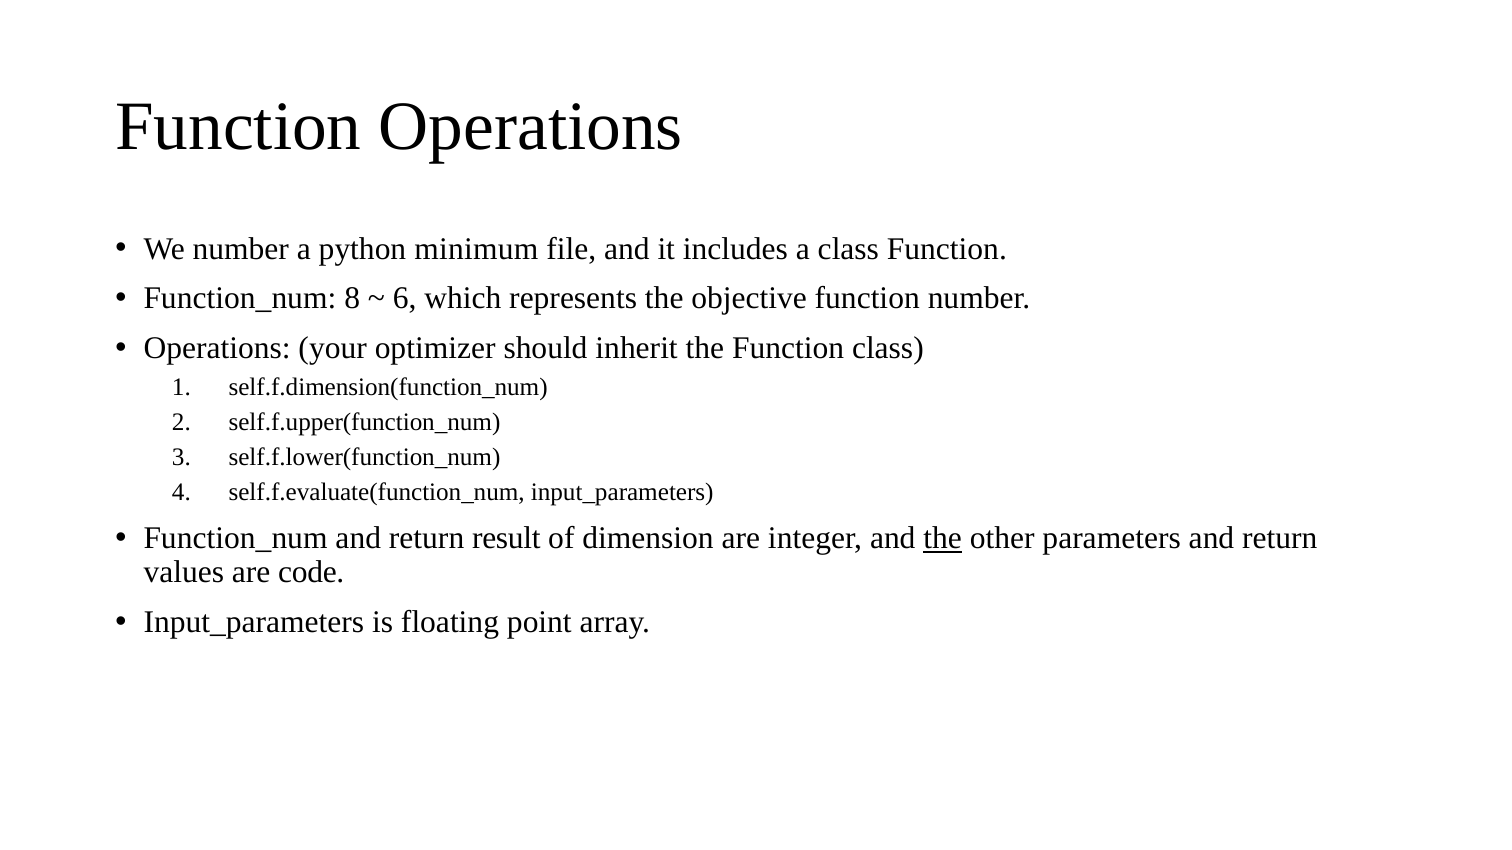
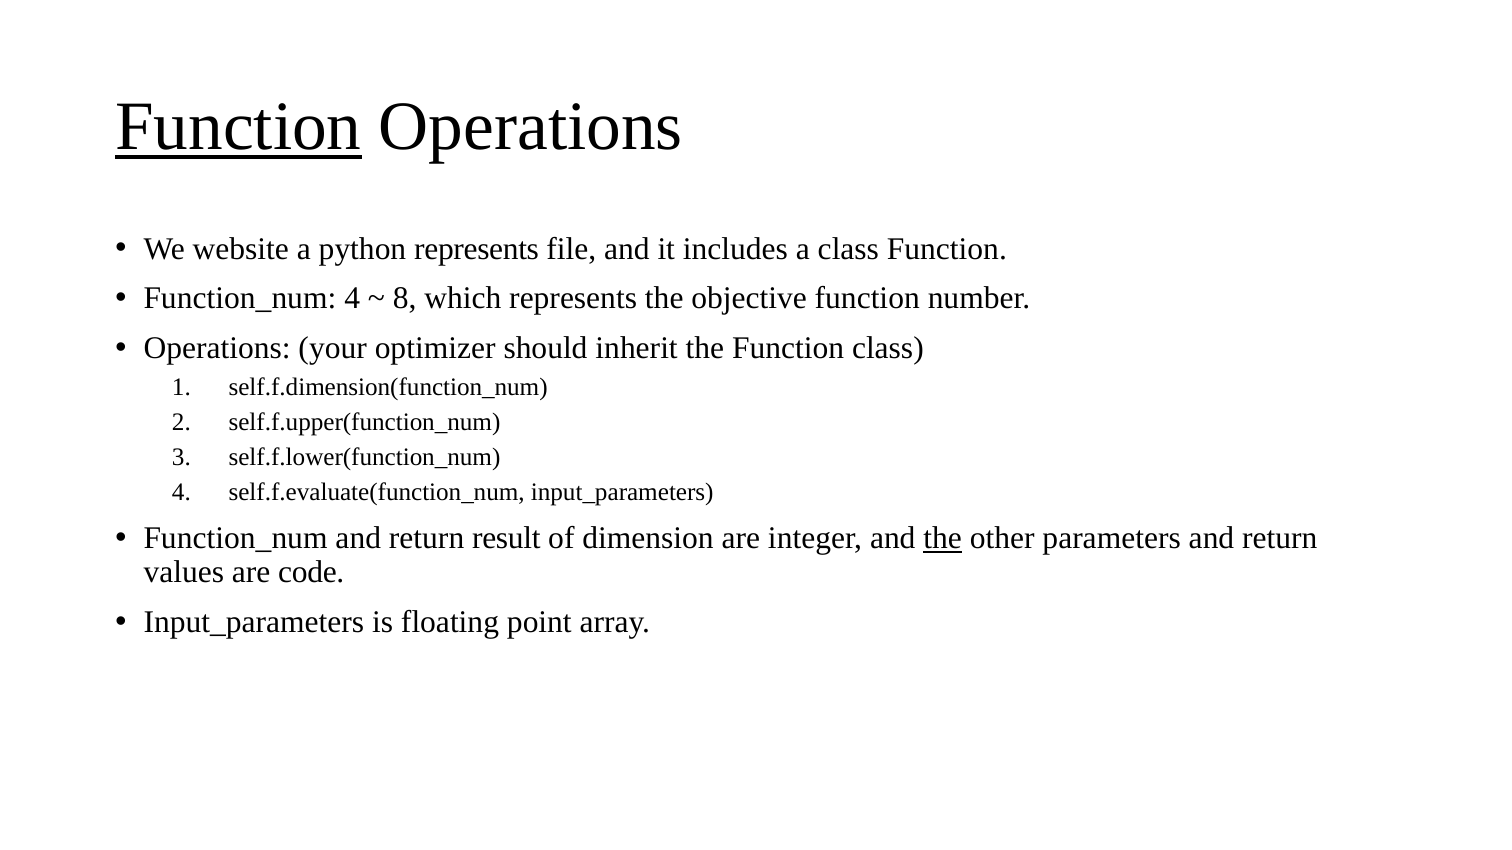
Function underline: none -> present (238, 127)
We number: number -> website (241, 249)
python minimum: minimum -> represents (477, 249)
Function_num 8: 8 -> 4 (352, 299)
6: 6 -> 8 (405, 299)
